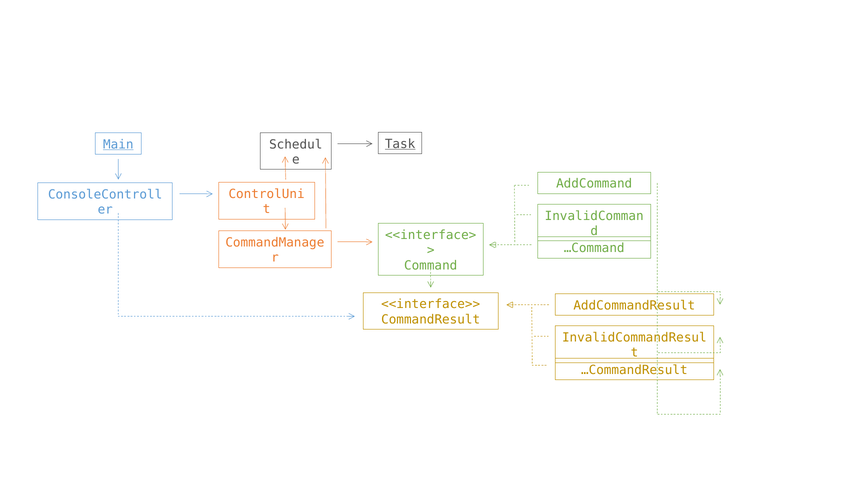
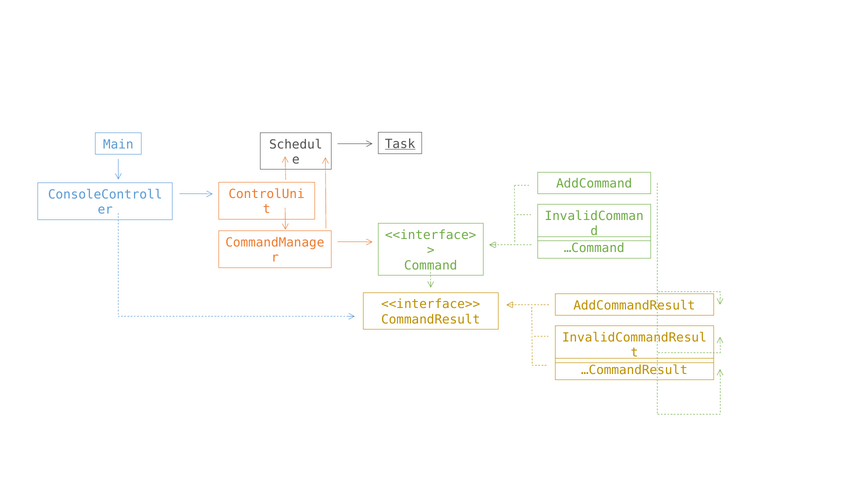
Main underline: present -> none (118, 144)
